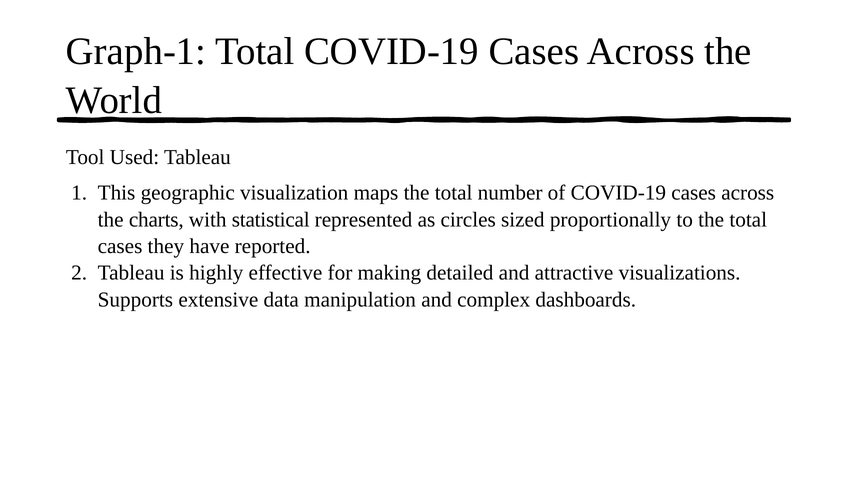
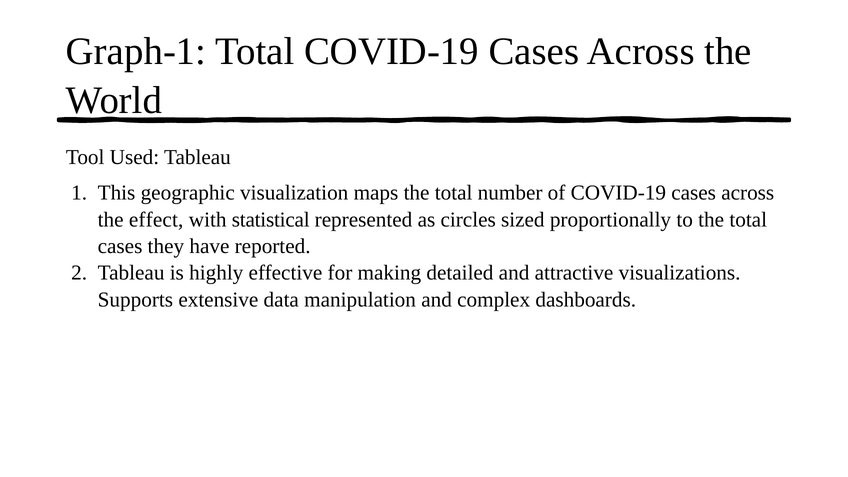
charts: charts -> effect (156, 220)
